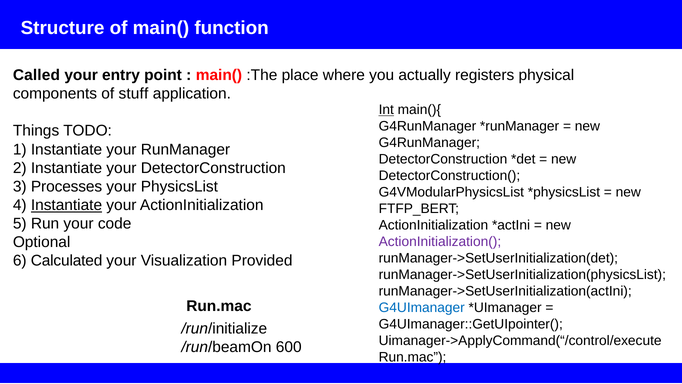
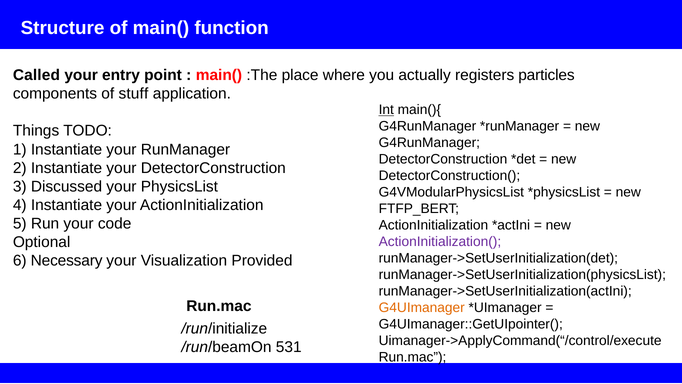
physical: physical -> particles (546, 75)
Processes: Processes -> Discussed (67, 186)
Instantiate underline: present -> none (67, 205)
Calculated: Calculated -> Necessary (67, 261)
G4UImanager colour: blue -> orange (422, 308)
600: 600 -> 531 (289, 347)
